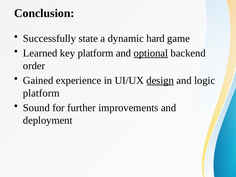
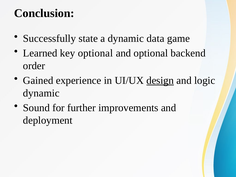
hard: hard -> data (155, 39)
key platform: platform -> optional (95, 53)
optional underline: present -> none (151, 53)
platform: platform -> dynamic (41, 93)
